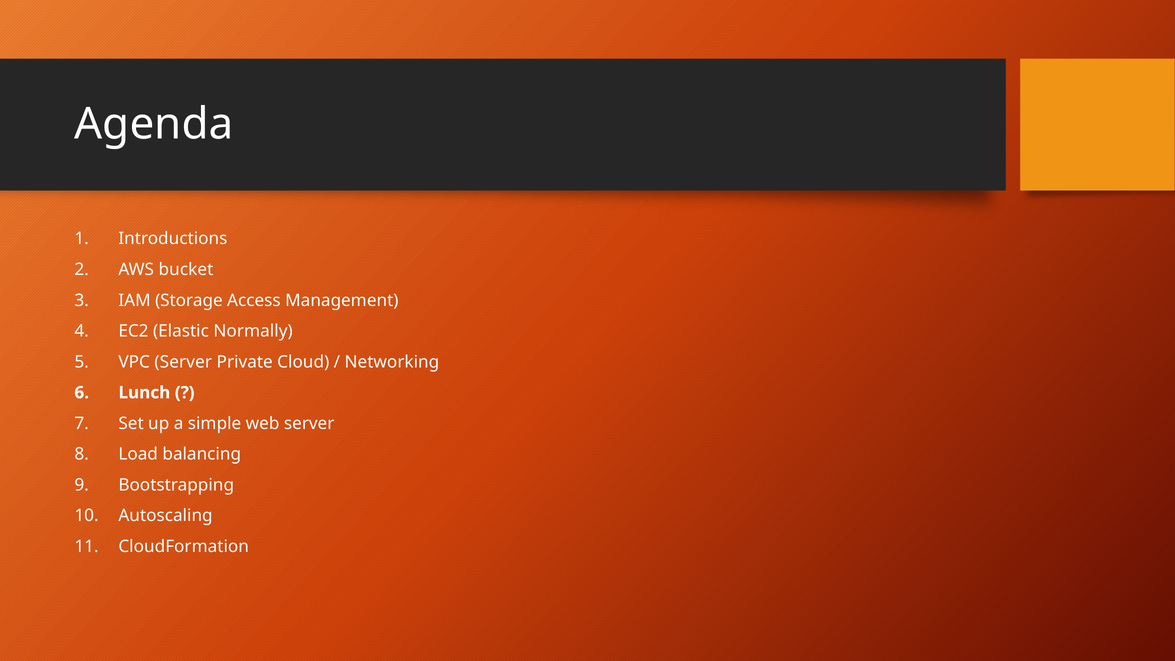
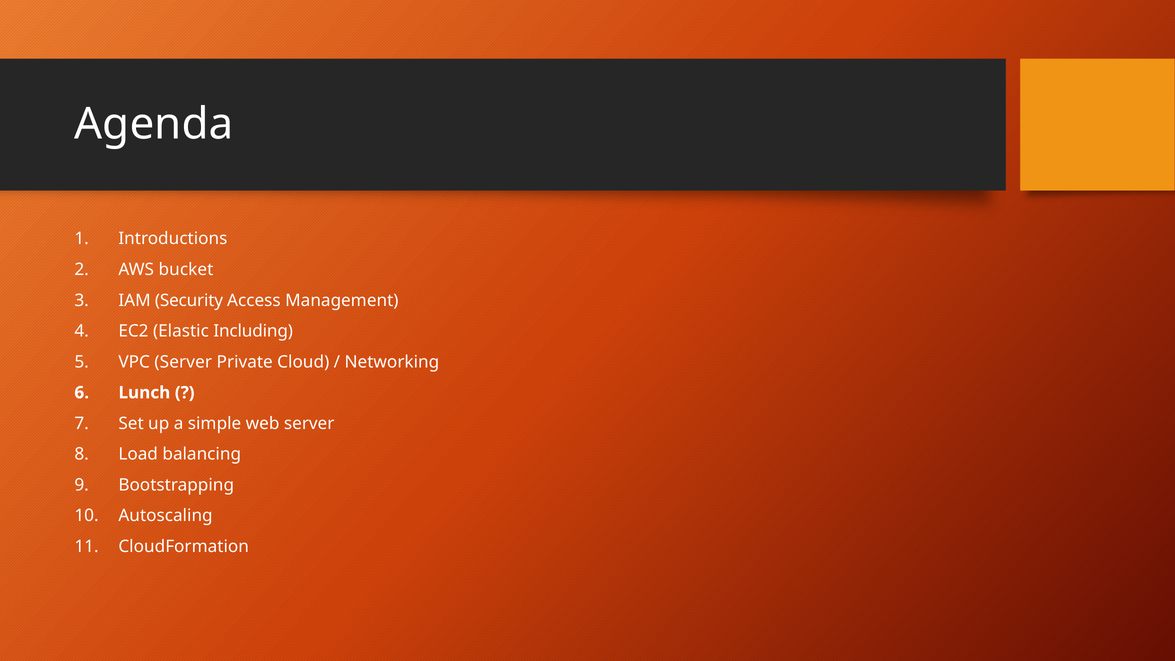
Storage: Storage -> Security (189, 300)
Normally: Normally -> Including (253, 331)
